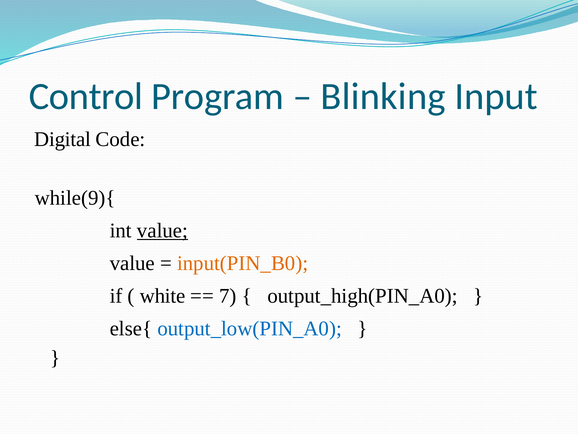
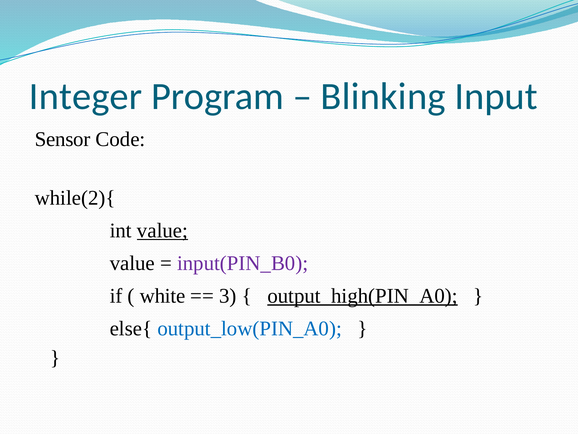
Control: Control -> Integer (86, 96)
Digital: Digital -> Sensor (63, 139)
while(9){: while(9){ -> while(2){ (75, 198)
input(PIN_B0 colour: orange -> purple (243, 263)
7: 7 -> 3 (228, 296)
output_high(PIN_A0 underline: none -> present (363, 296)
